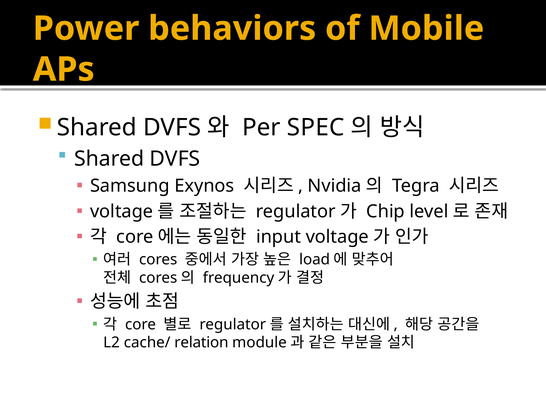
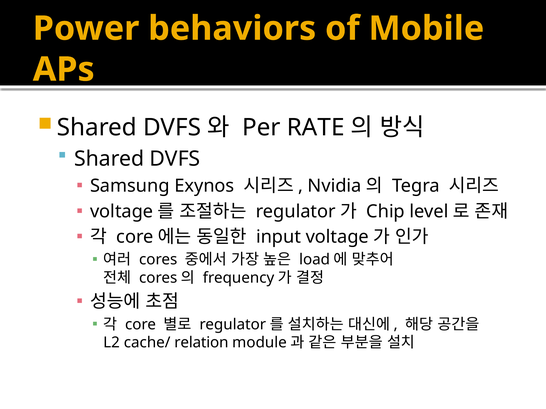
SPEC: SPEC -> RATE (316, 128)
